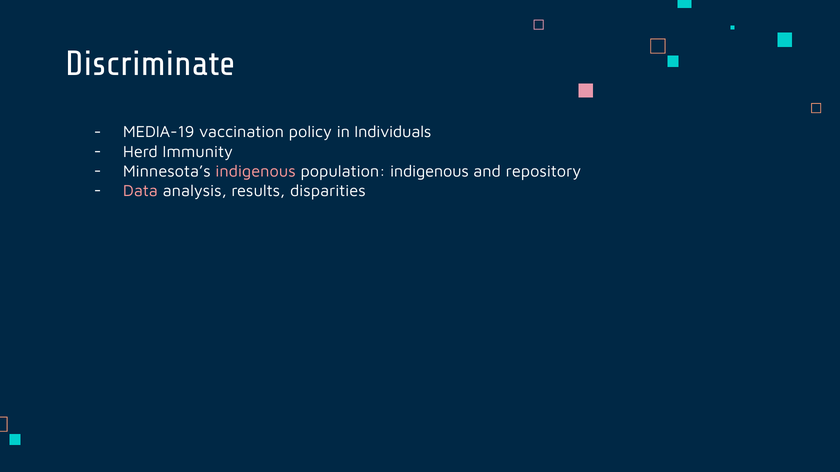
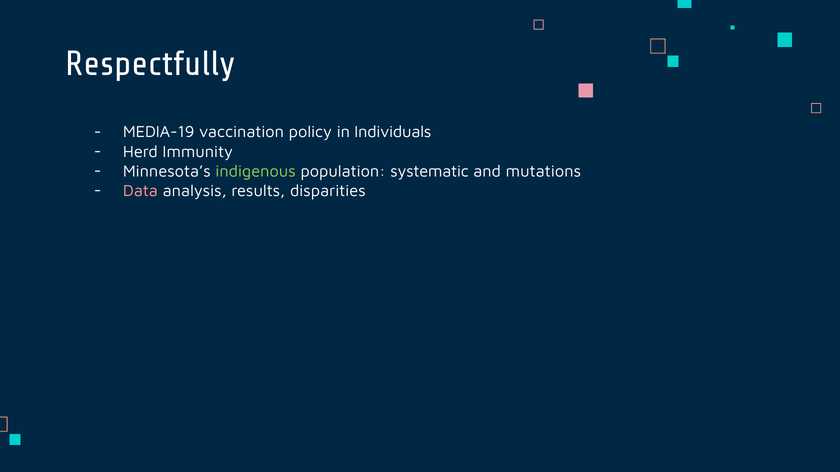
Discriminate: Discriminate -> Respectfully (150, 64)
indigenous colour: pink -> light green (256, 171)
population indigenous: indigenous -> systematic (430, 171)
repository: repository -> mutations (543, 171)
